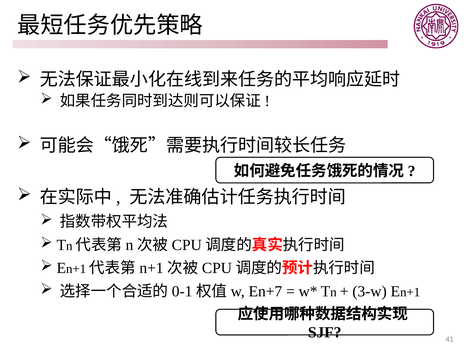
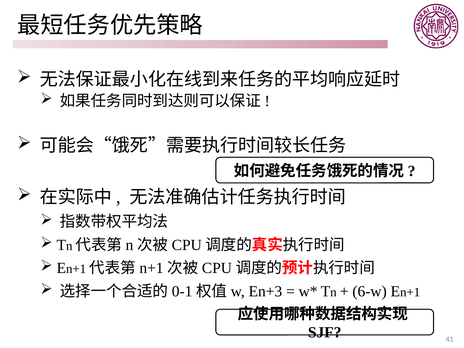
En+7: En+7 -> En+3 (265, 291)
3-w: 3-w -> 6-w (370, 291)
